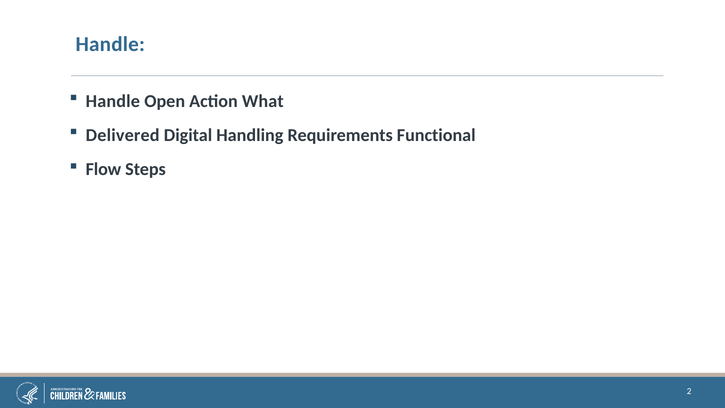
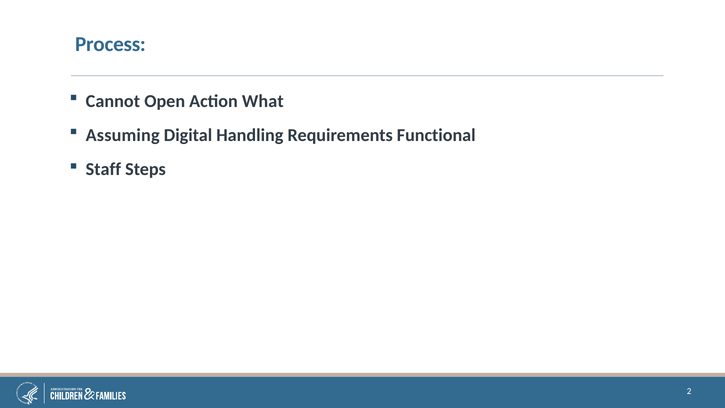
Handle: Handle -> Process (110, 44)
Handle: Handle -> Cannot (113, 101)
Delivered: Delivered -> Assuming (123, 135)
Flow: Flow -> Staff (103, 169)
